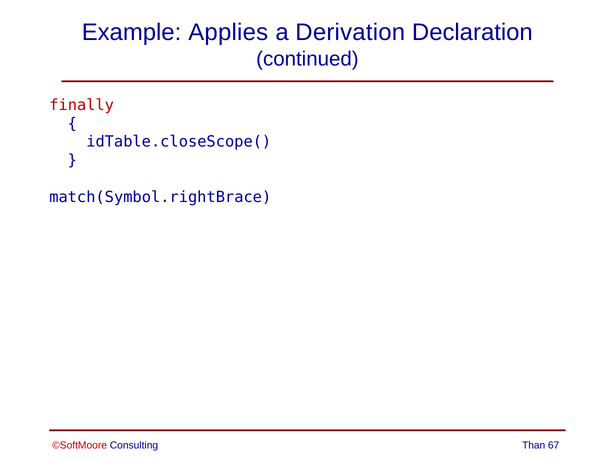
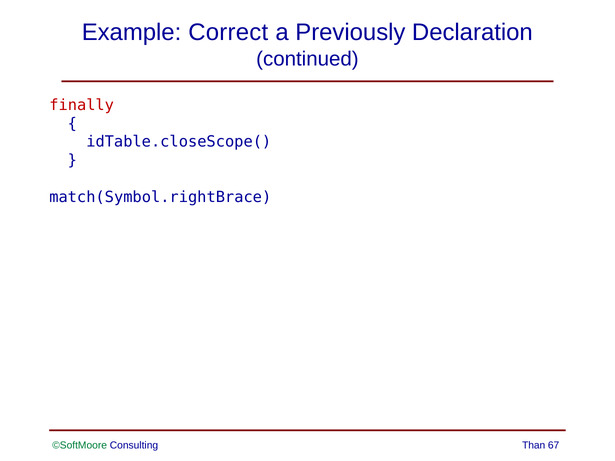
Applies: Applies -> Correct (228, 32)
Derivation: Derivation -> Previously (350, 32)
©SoftMoore colour: red -> green (80, 446)
